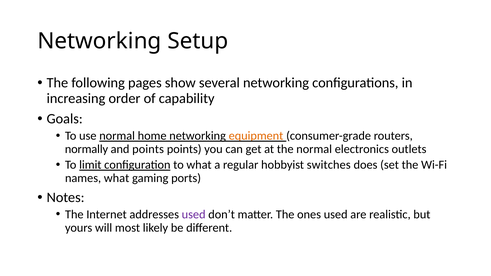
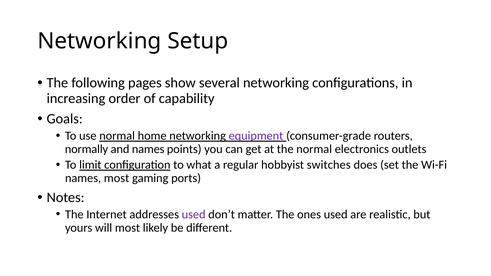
equipment colour: orange -> purple (256, 136)
and points: points -> names (148, 149)
names what: what -> most (117, 178)
